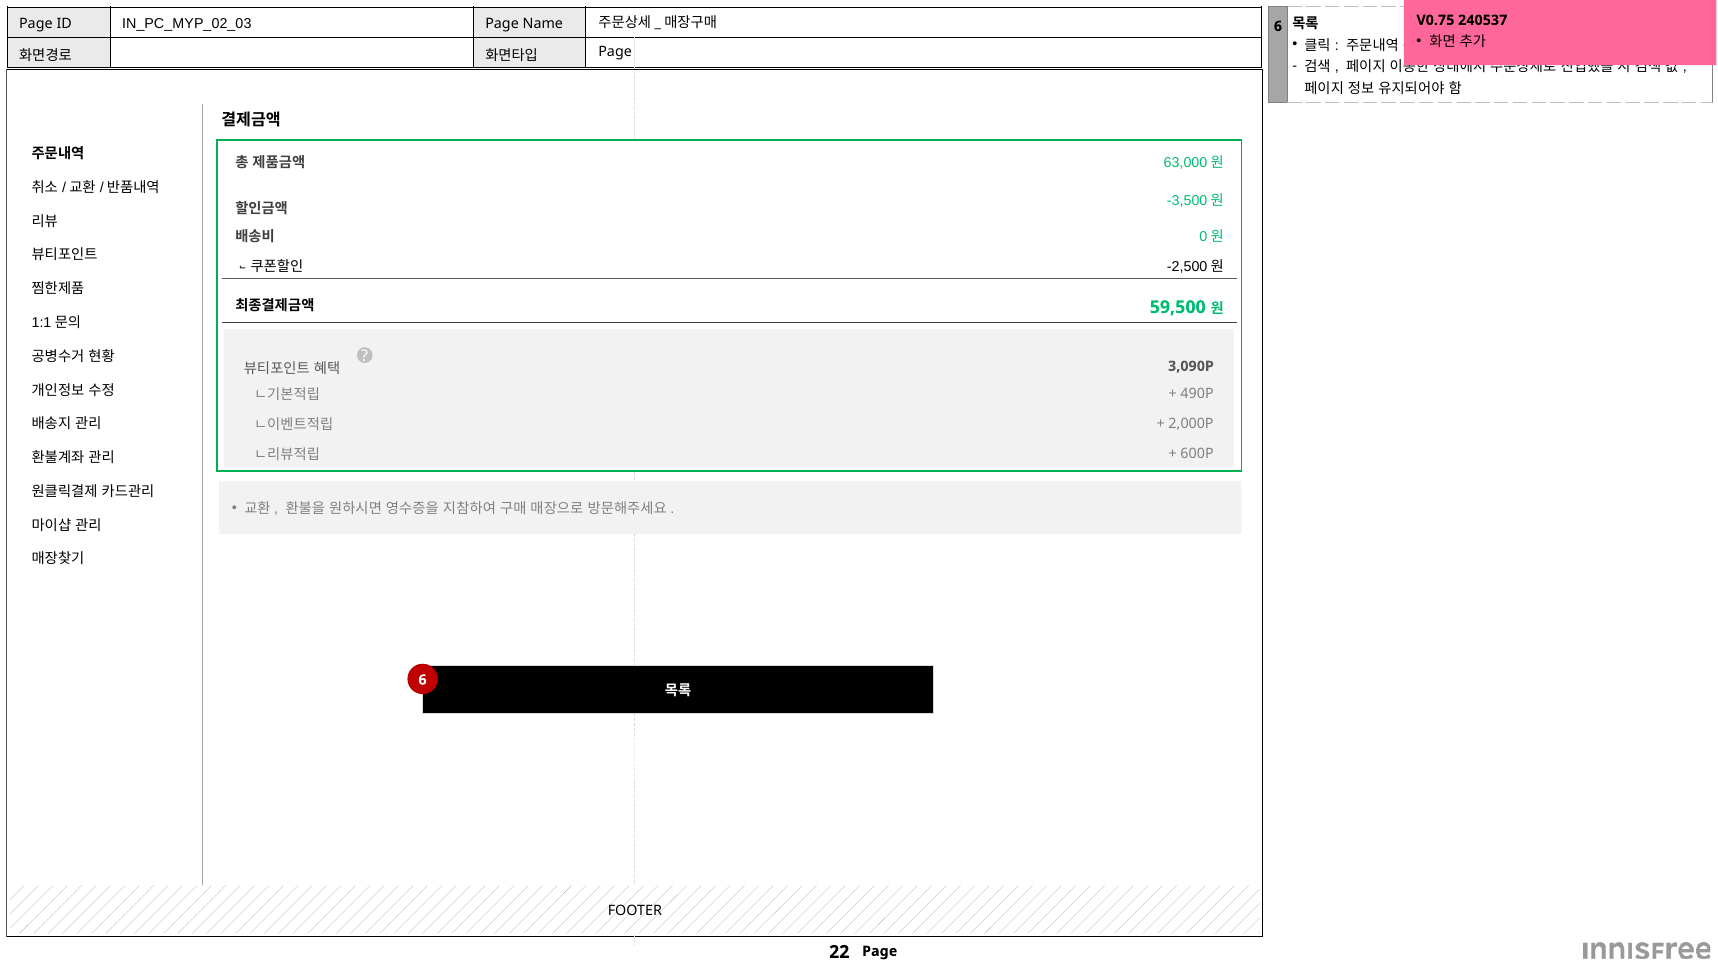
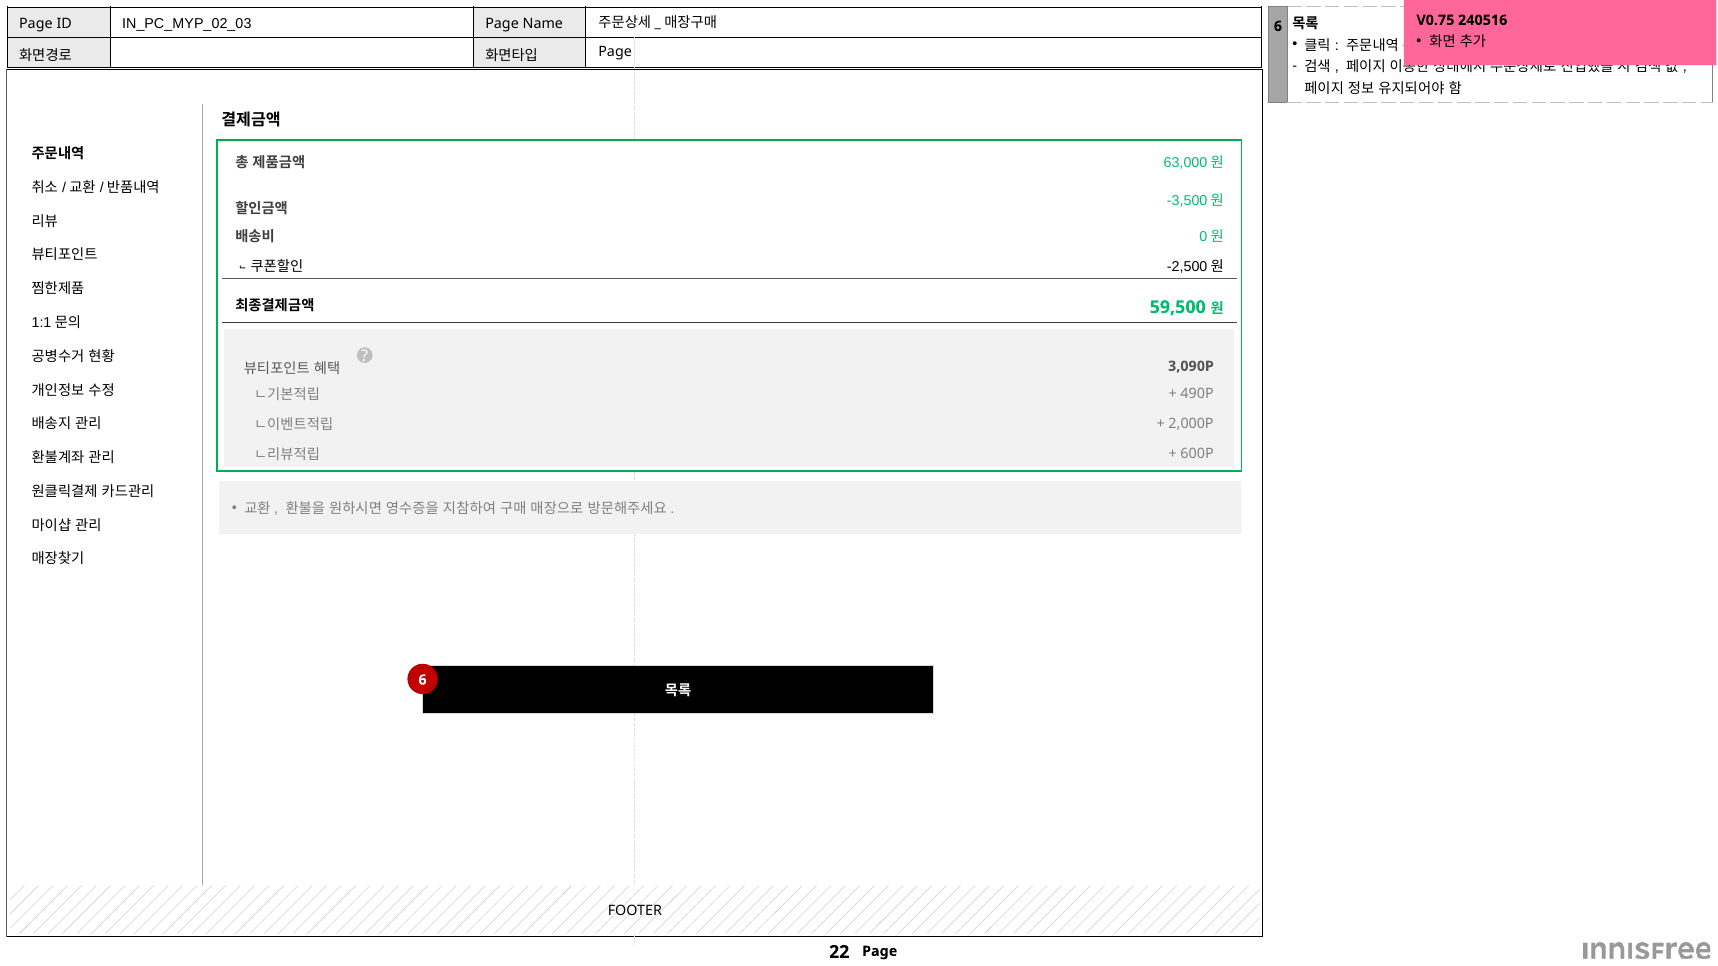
240537: 240537 -> 240516 (1483, 20)
